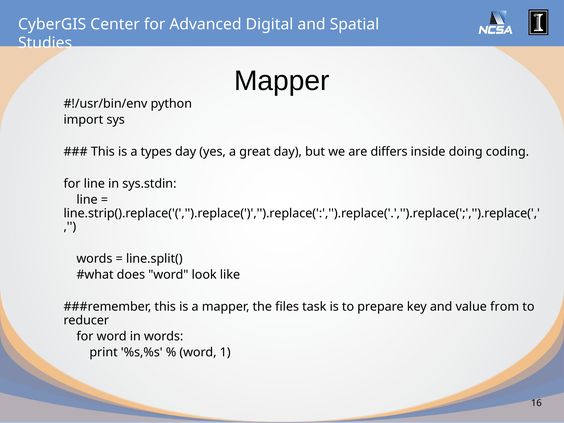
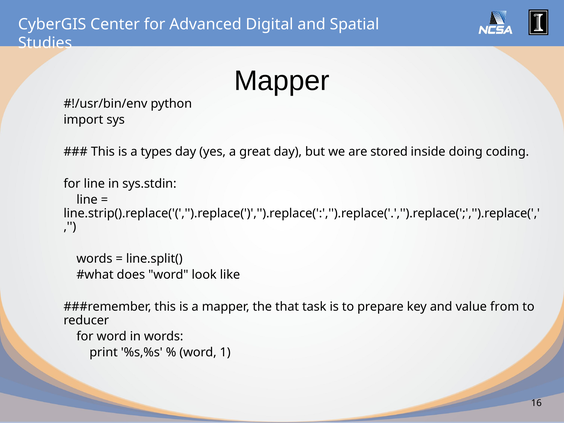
differs: differs -> stored (389, 152)
files: files -> that (287, 307)
